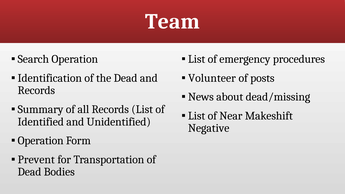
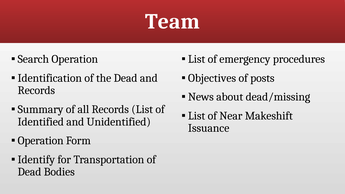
Volunteer: Volunteer -> Objectives (212, 78)
Negative: Negative -> Issuance (209, 128)
Prevent: Prevent -> Identify (36, 160)
